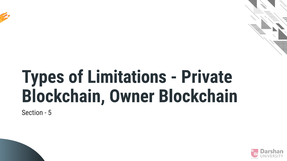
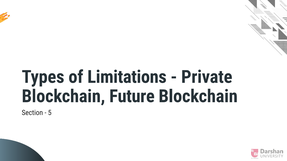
Owner: Owner -> Future (132, 97)
